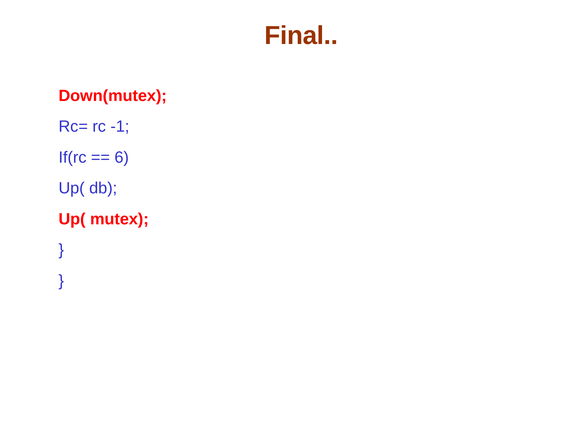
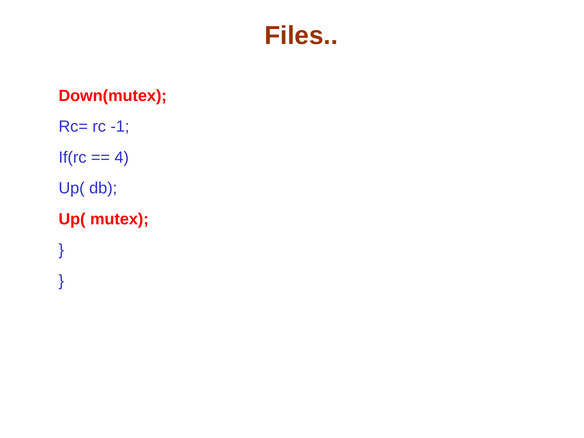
Final: Final -> Files (301, 36)
6: 6 -> 4 (122, 157)
